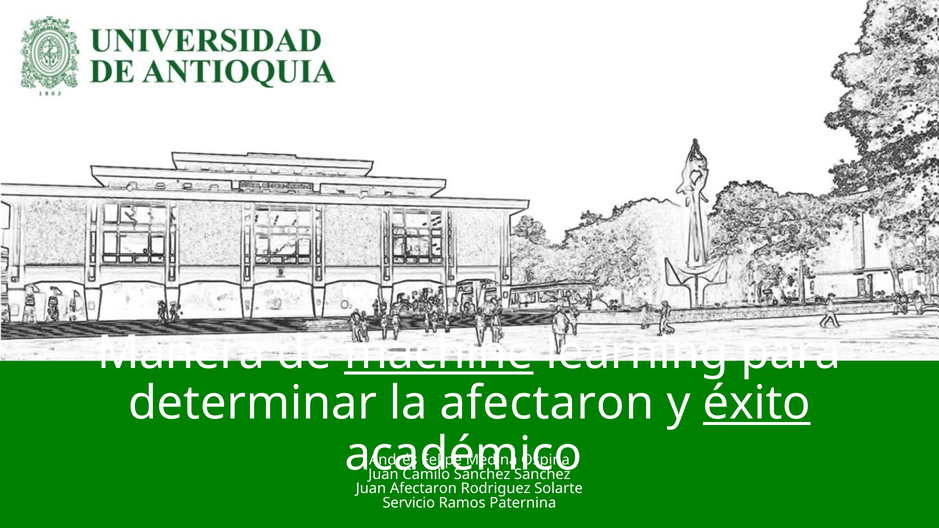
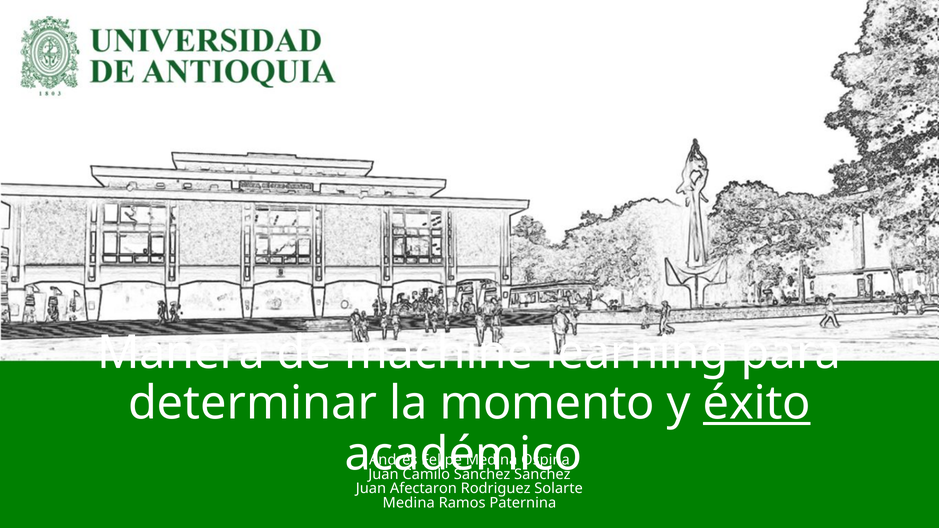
machine underline: present -> none (439, 353)
la afectaron: afectaron -> momento (547, 404)
Servicio: Servicio -> Medina (409, 503)
